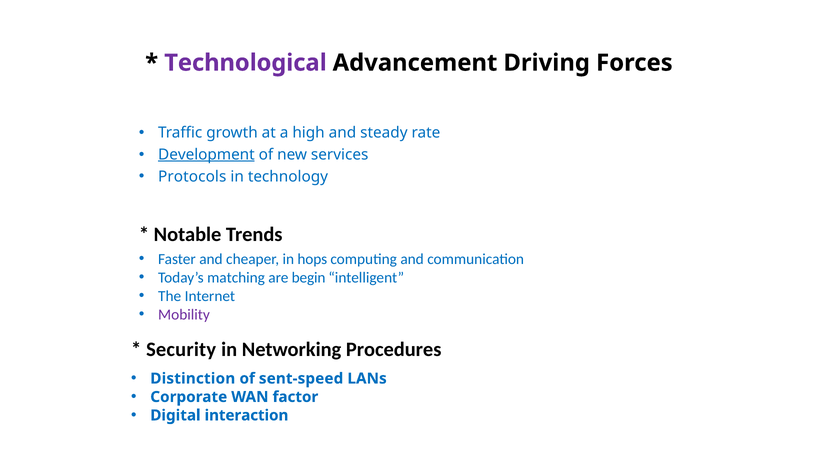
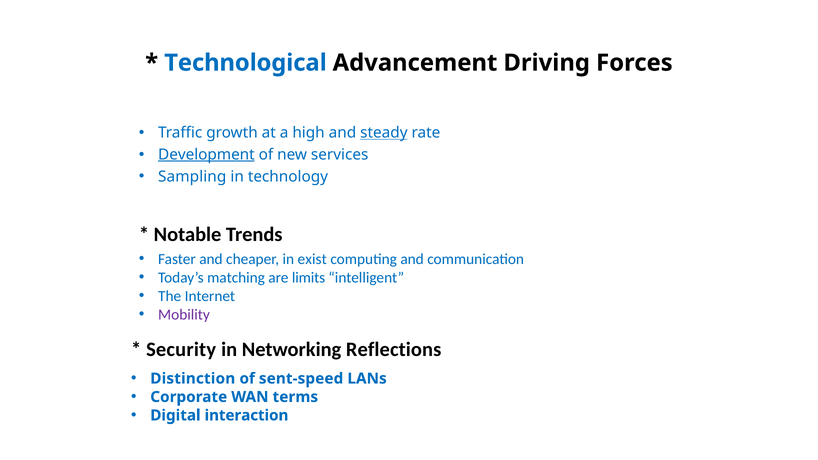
Technological colour: purple -> blue (245, 63)
steady underline: none -> present (384, 133)
Protocols: Protocols -> Sampling (192, 177)
hops: hops -> exist (312, 259)
begin: begin -> limits (309, 278)
Procedures: Procedures -> Reflections (394, 349)
factor: factor -> terms (295, 397)
